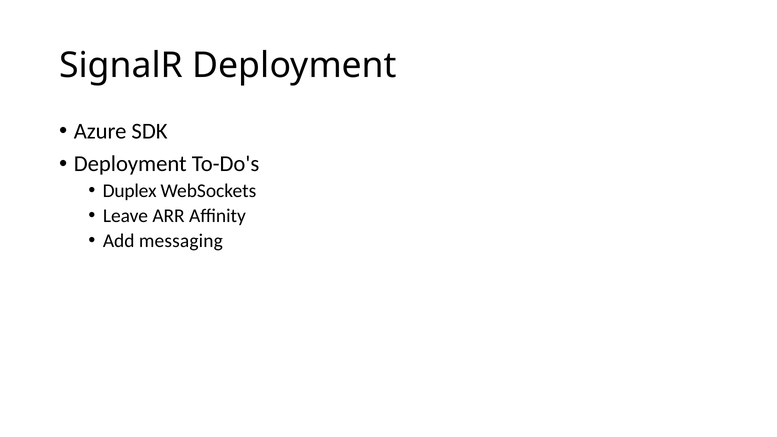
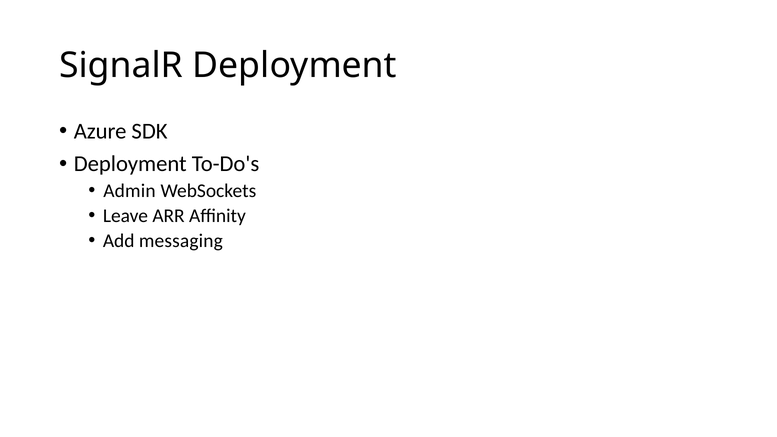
Duplex: Duplex -> Admin (129, 191)
